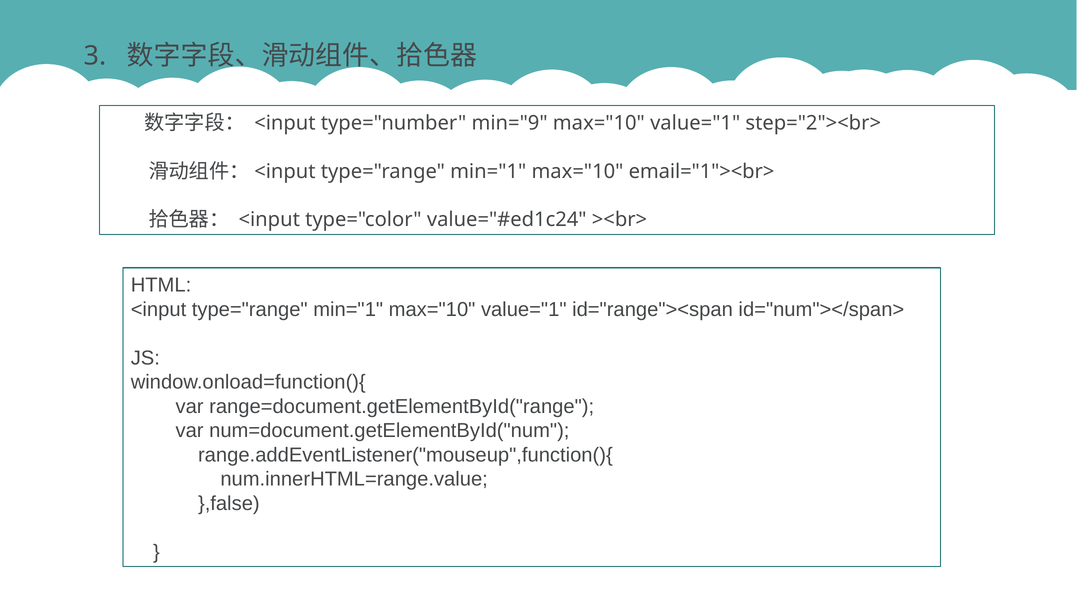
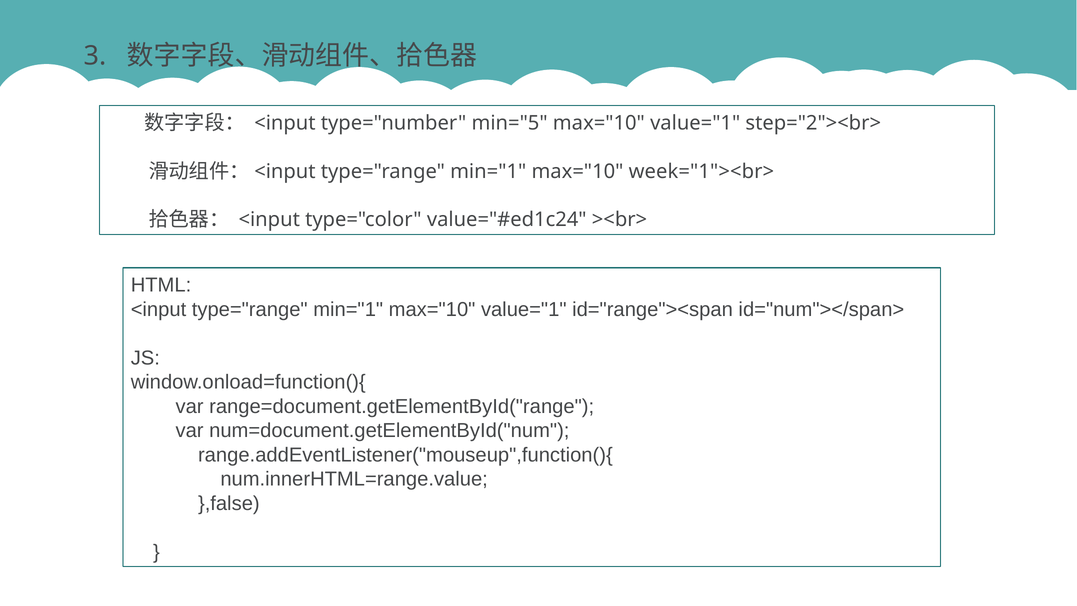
min="9: min="9 -> min="5 (510, 123)
email="1"><br>: email="1"><br> -> week="1"><br> (701, 171)
